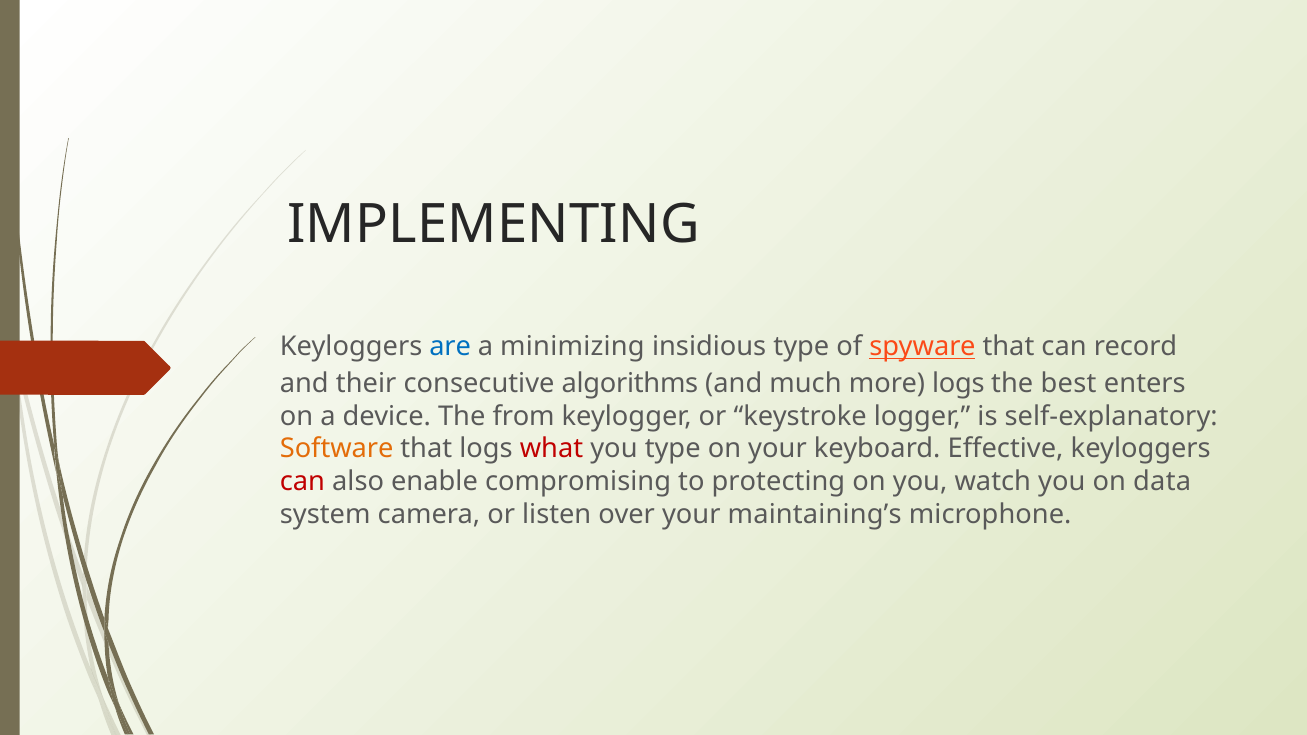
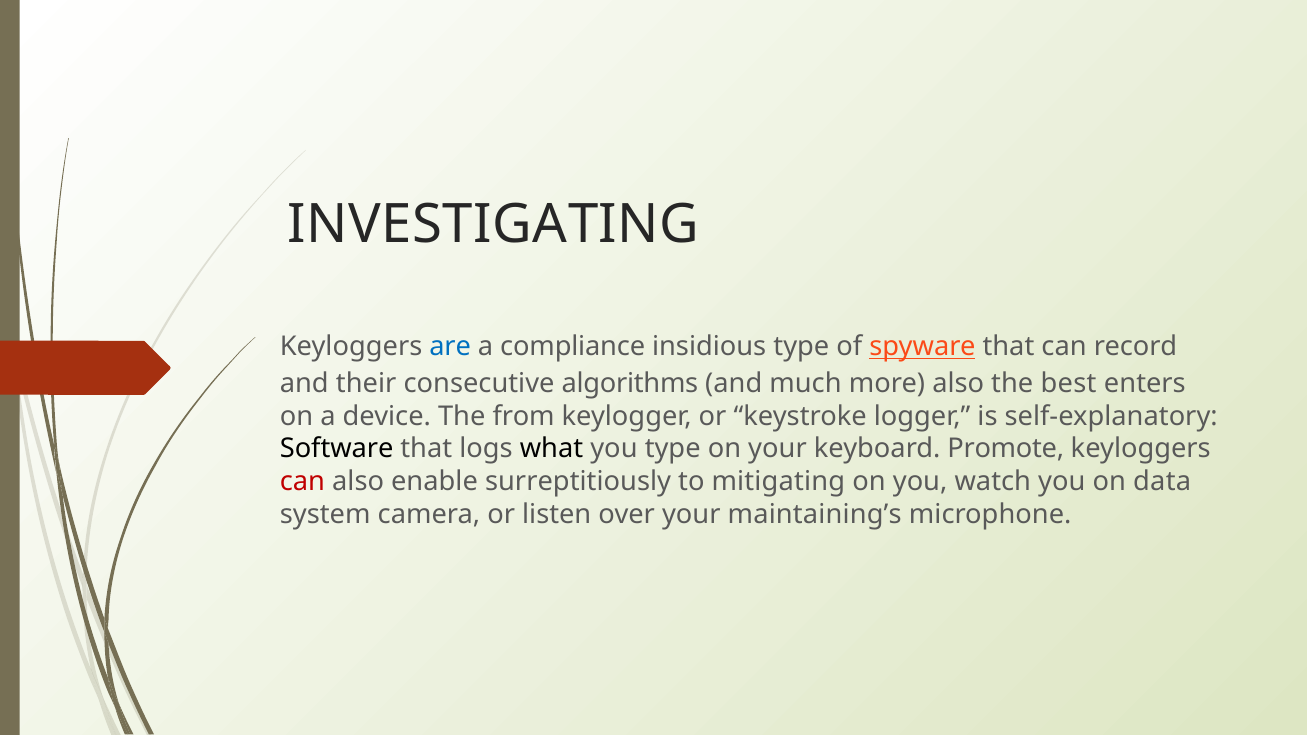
IMPLEMENTING: IMPLEMENTING -> INVESTIGATING (493, 224)
minimizing: minimizing -> compliance (573, 346)
more logs: logs -> also (958, 384)
Software colour: orange -> black (337, 449)
what colour: red -> black (552, 449)
Effective: Effective -> Promote (1006, 449)
compromising: compromising -> surreptitiously (578, 482)
protecting: protecting -> mitigating (778, 482)
